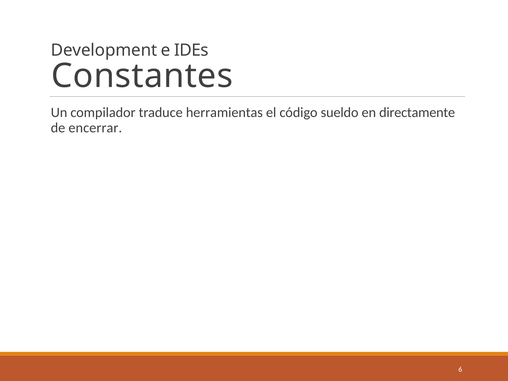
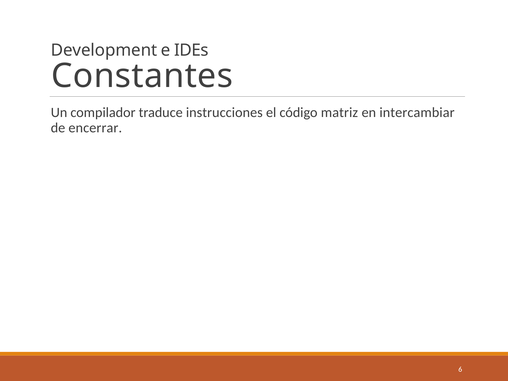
herramientas: herramientas -> instrucciones (224, 113)
sueldo: sueldo -> matriz (339, 113)
directamente: directamente -> intercambiar (417, 113)
